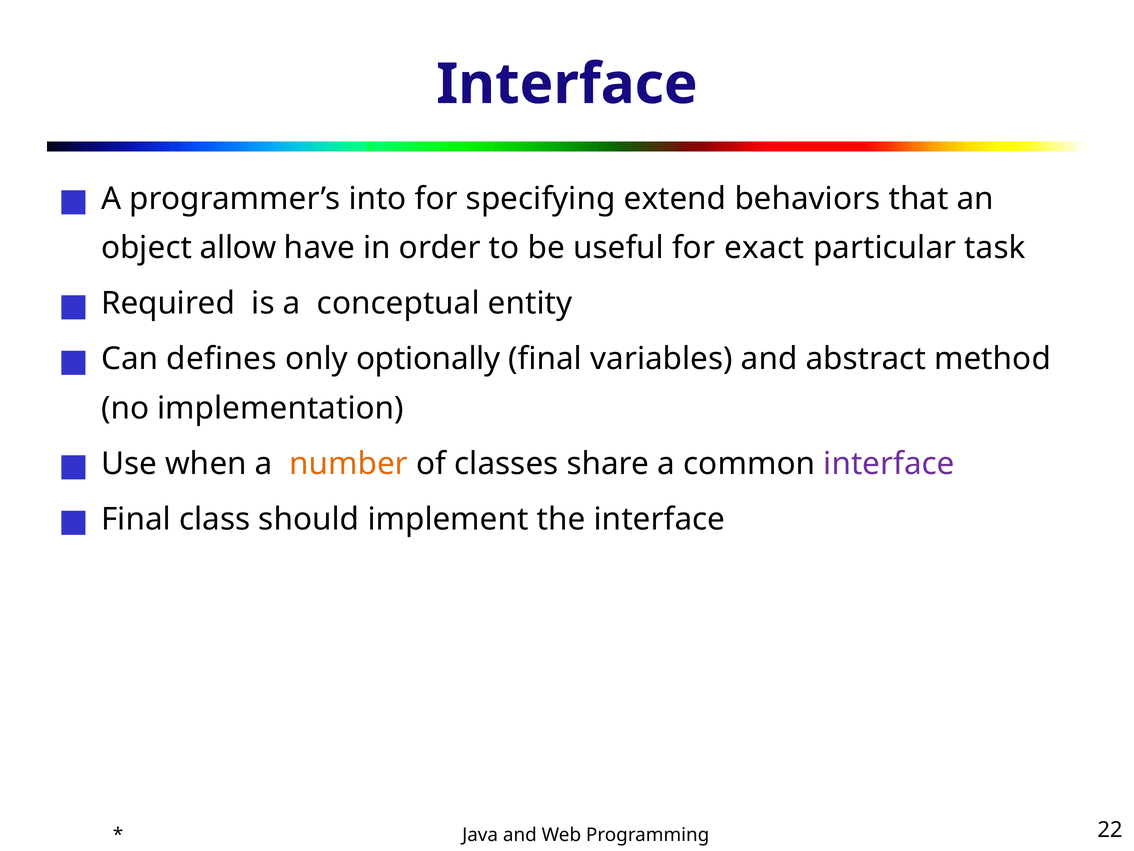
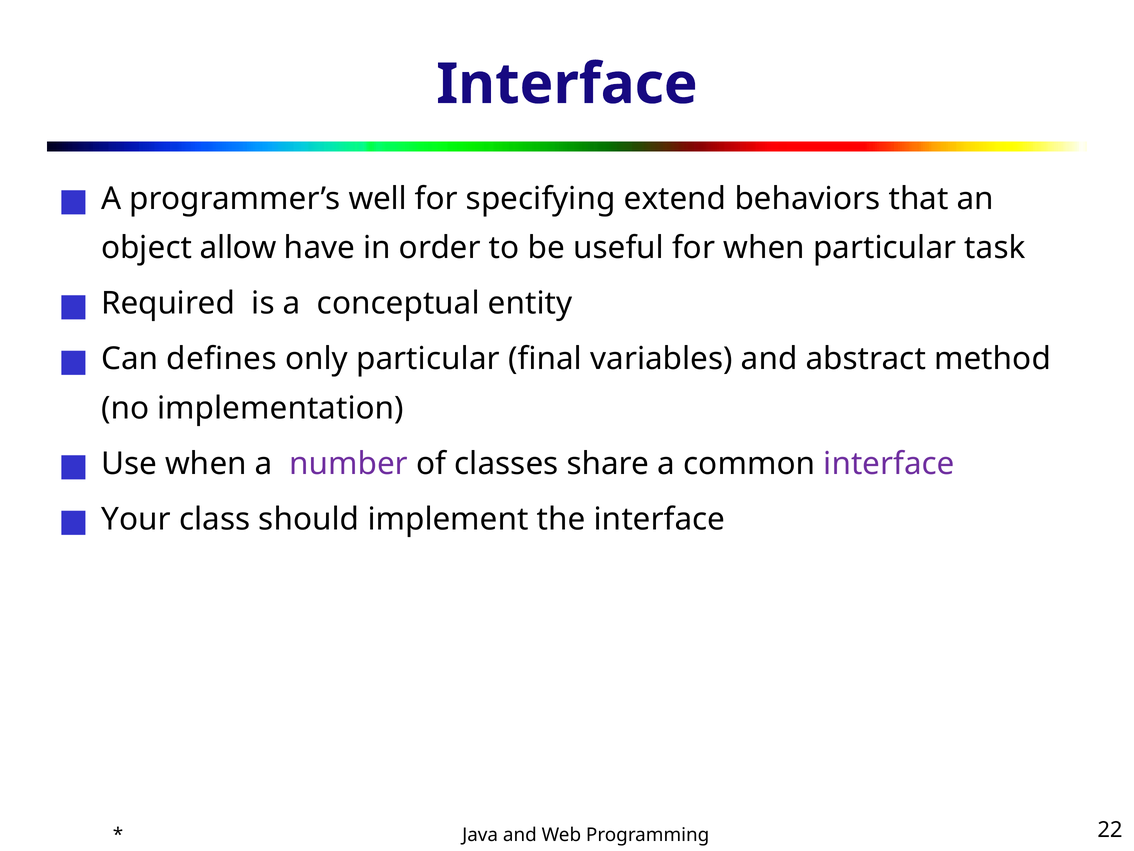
into: into -> well (378, 199)
for exact: exact -> when (764, 248)
only optionally: optionally -> particular (428, 359)
number colour: orange -> purple (349, 463)
Final: Final -> Your (136, 519)
